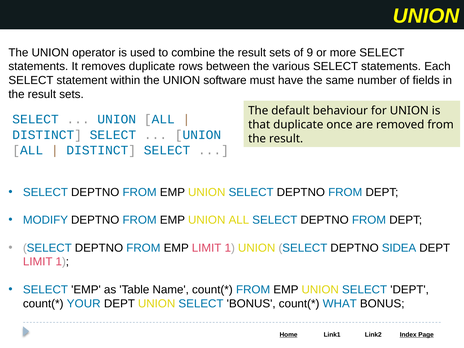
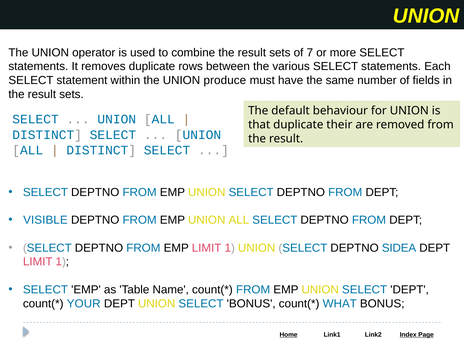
9: 9 -> 7 (310, 53)
software: software -> produce (225, 80)
once: once -> their (339, 125)
MODIFY: MODIFY -> VISIBLE (45, 220)
